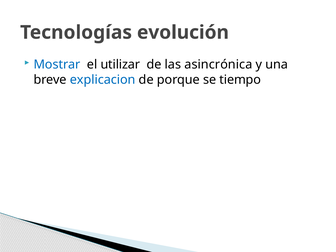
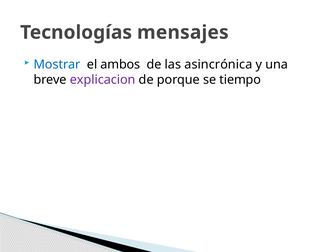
evolución: evolución -> mensajes (183, 32)
utilizar: utilizar -> ambos (120, 65)
explicacion colour: blue -> purple (103, 80)
